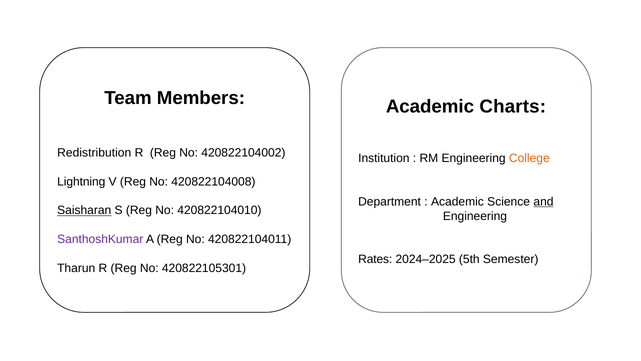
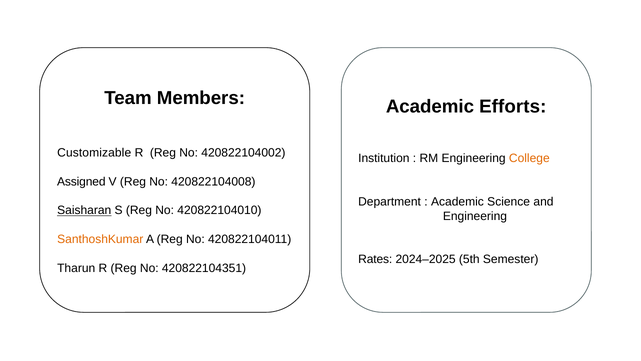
Charts: Charts -> Efforts (513, 107)
Redistribution: Redistribution -> Customizable (94, 153)
Lightning: Lightning -> Assigned (81, 181)
and underline: present -> none (544, 201)
SanthoshKumar colour: purple -> orange (100, 239)
420822105301: 420822105301 -> 420822104351 (204, 268)
